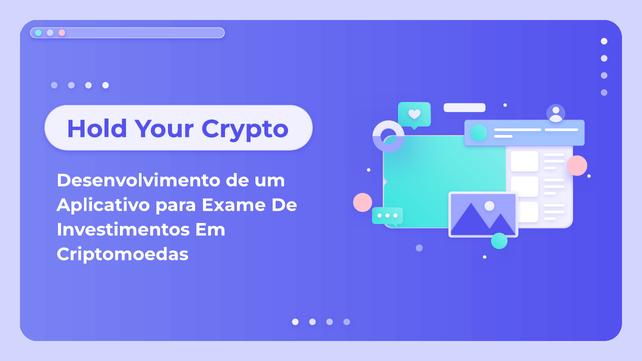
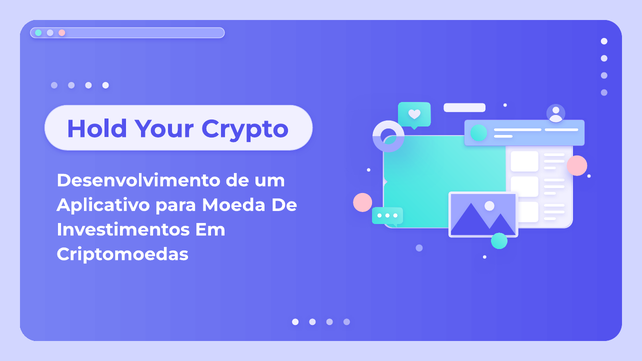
Exame: Exame -> Moeda (234, 205)
